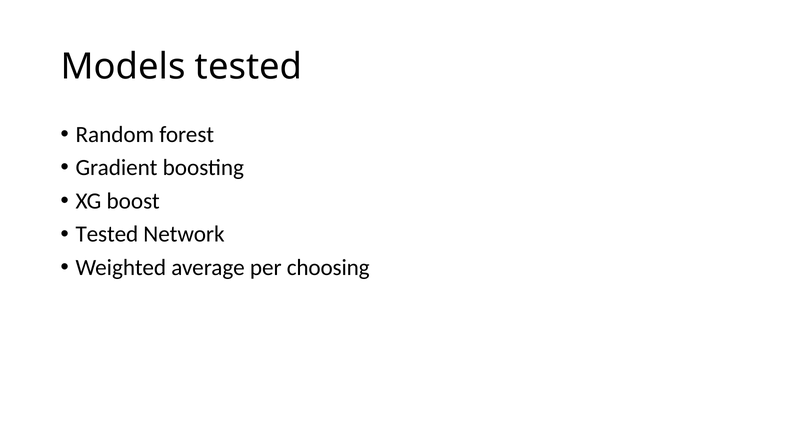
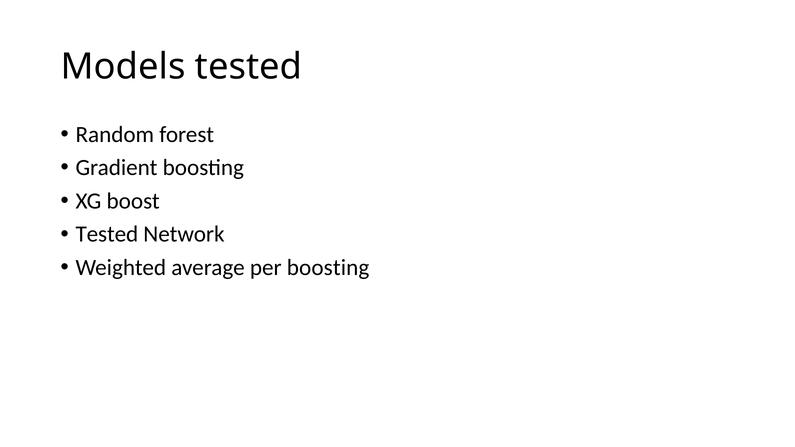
per choosing: choosing -> boosting (328, 268)
